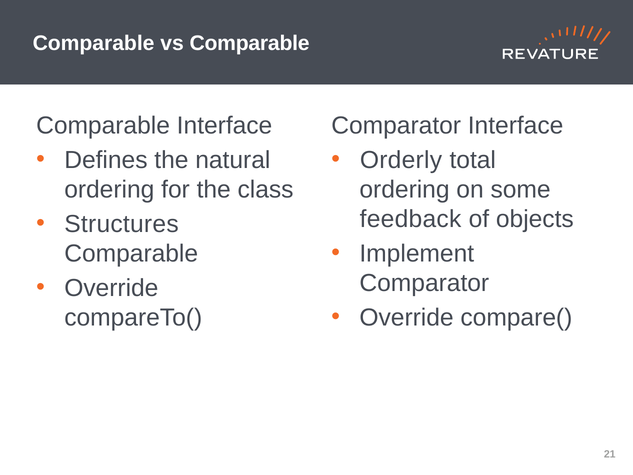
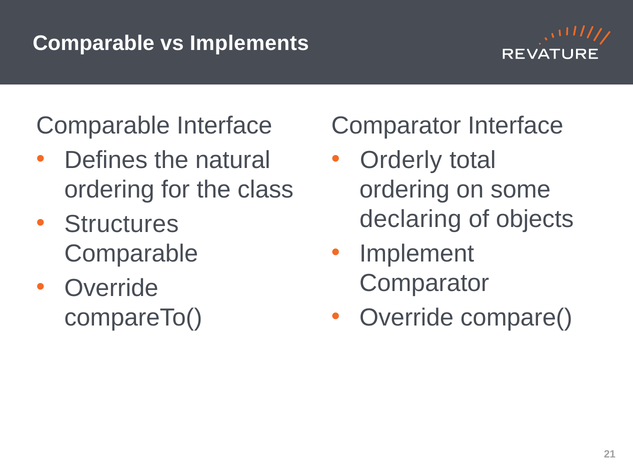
vs Comparable: Comparable -> Implements (249, 43)
feedback: feedback -> declaring (411, 219)
